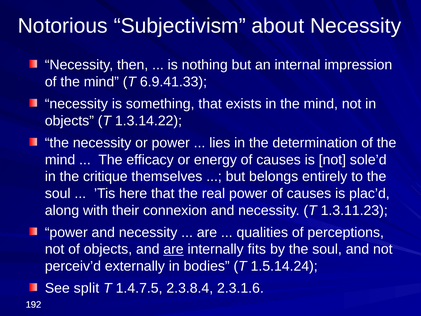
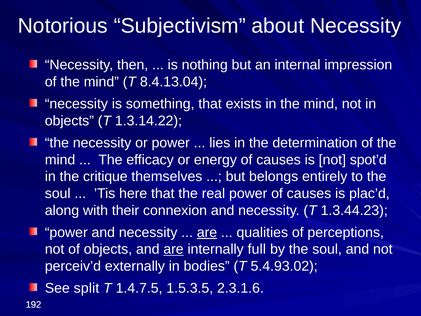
6.9.41.33: 6.9.41.33 -> 8.4.13.04 (173, 82)
sole’d: sole’d -> spot’d (368, 160)
1.3.11.23: 1.3.11.23 -> 1.3.44.23 (354, 210)
are underline: none -> present (207, 232)
fits: fits -> full (257, 249)
1.5.14.24: 1.5.14.24 -> 5.4.93.02 (284, 266)
2.3.8.4: 2.3.8.4 -> 1.5.3.5 (190, 288)
